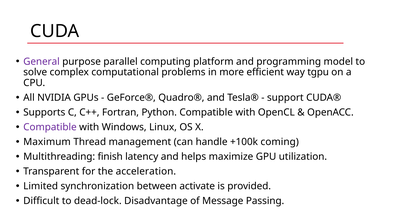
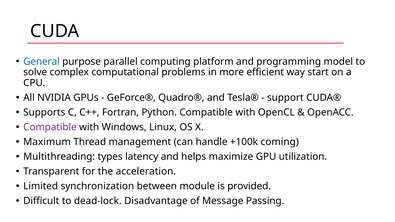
General colour: purple -> blue (42, 62)
tgpu: tgpu -> start (318, 72)
finish: finish -> types (110, 157)
activate: activate -> module (197, 186)
